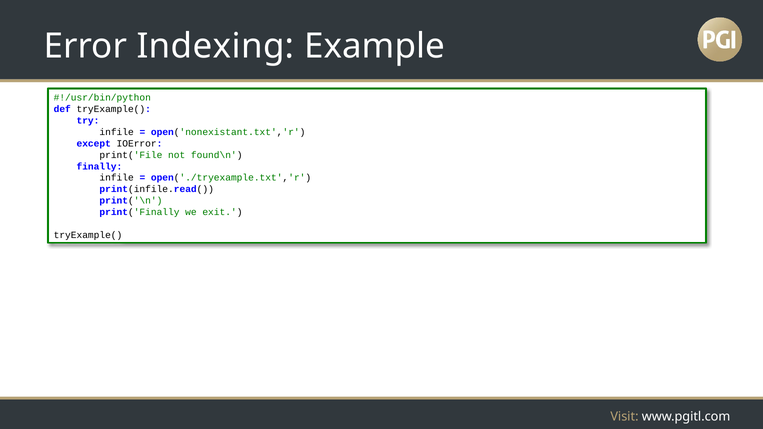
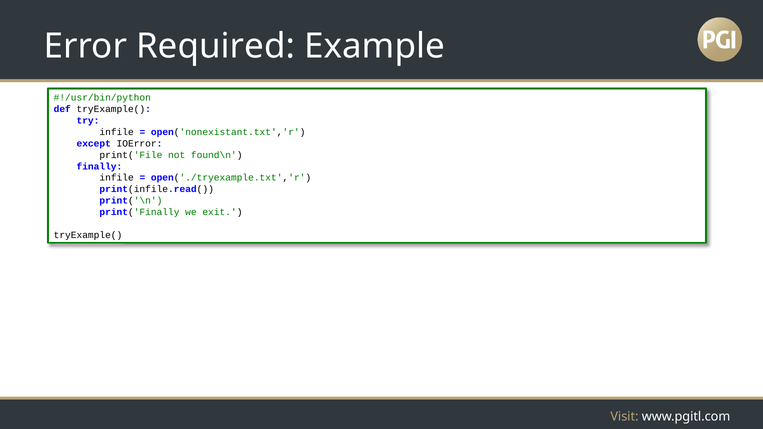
Indexing: Indexing -> Required (216, 46)
